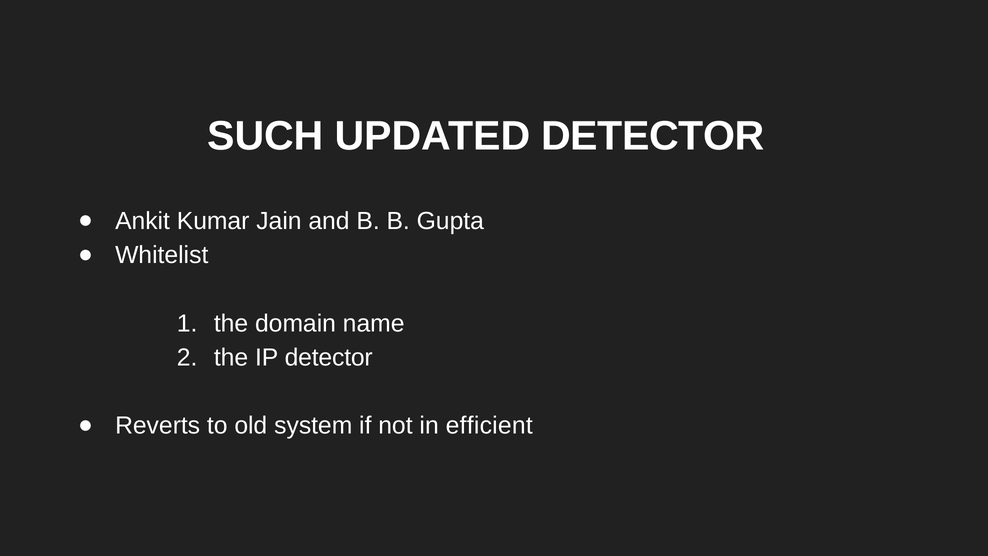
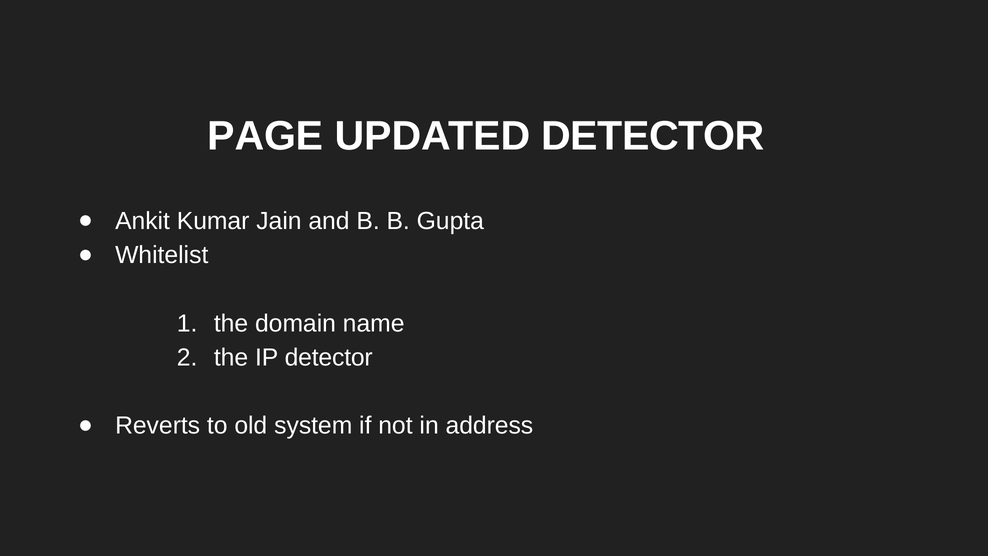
SUCH: SUCH -> PAGE (265, 136)
efficient: efficient -> address (489, 426)
